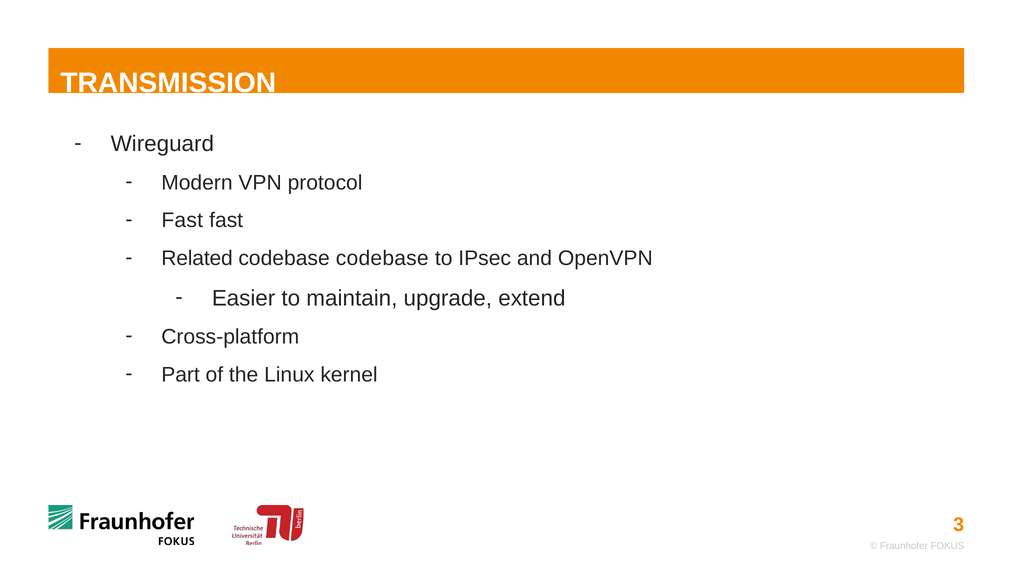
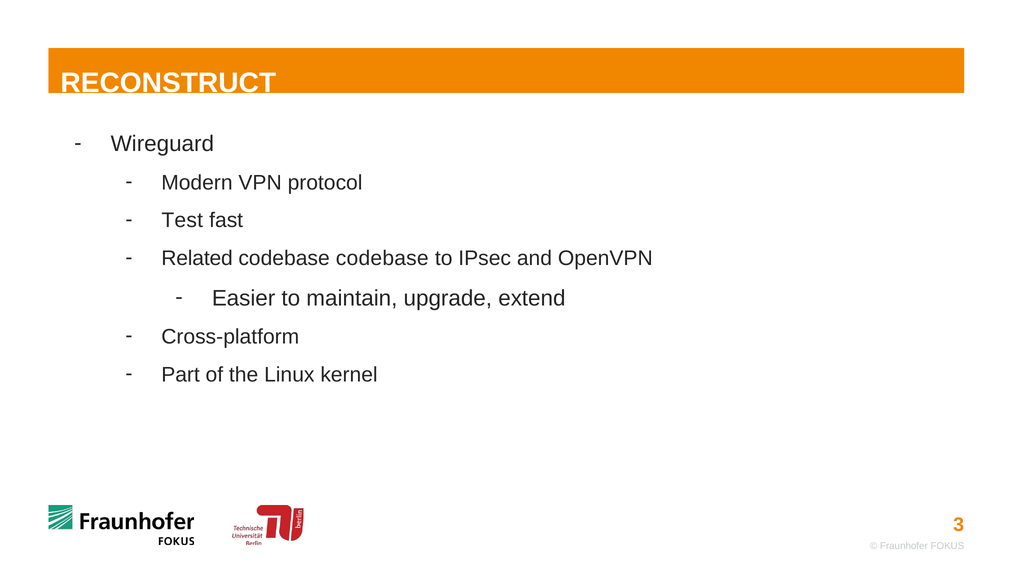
TRANSMISSION: TRANSMISSION -> RECONSTRUCT (168, 83)
Fast: Fast -> Test (182, 221)
